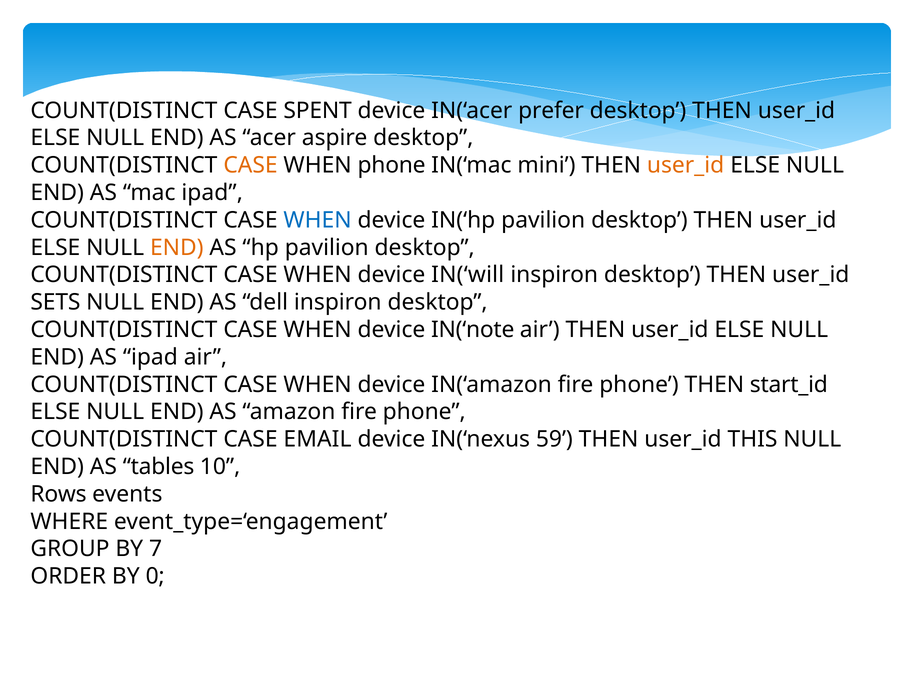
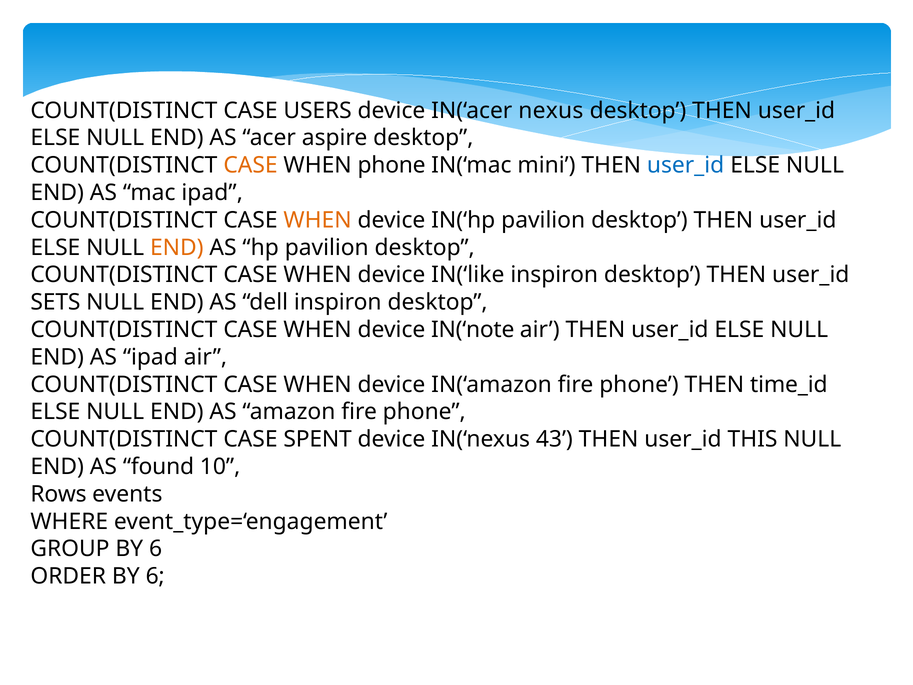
SPENT: SPENT -> USERS (318, 110)
prefer: prefer -> nexus (551, 110)
user_id colour: orange -> blue (686, 165)
WHEN colour: blue -> orange (318, 220)
IN(‘will: IN(‘will -> IN(‘like (468, 275)
start_id: start_id -> time_id (789, 384)
EMAIL: EMAIL -> SPENT (318, 439)
59: 59 -> 43 (554, 439)
tables: tables -> found (159, 467)
GROUP BY 7: 7 -> 6 (156, 549)
ORDER BY 0: 0 -> 6 (155, 576)
